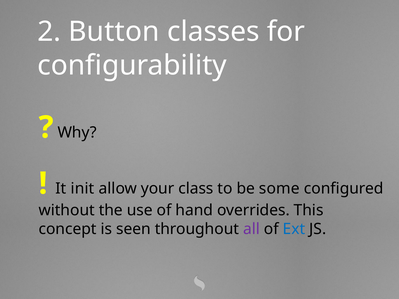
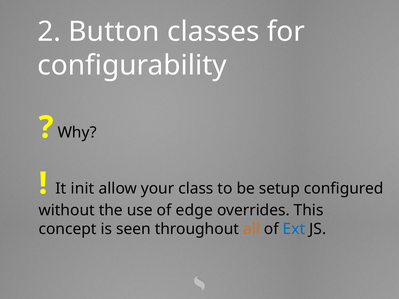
some: some -> setup (279, 189)
hand: hand -> edge (194, 211)
all colour: purple -> orange (251, 229)
